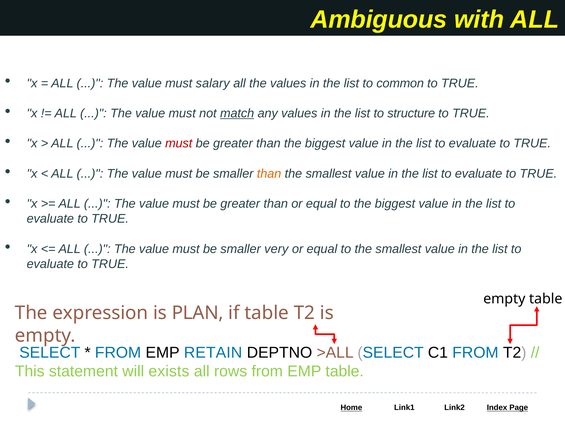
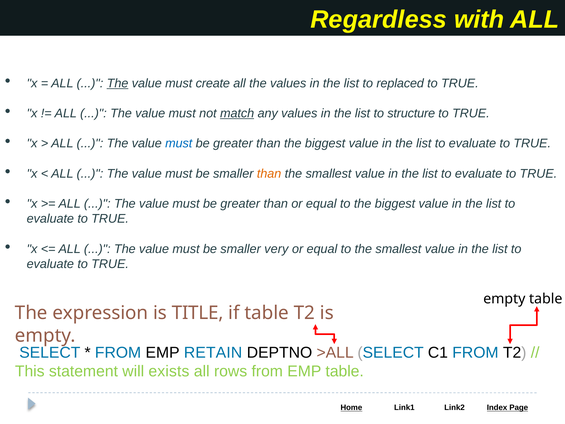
Ambiguous: Ambiguous -> Regardless (379, 20)
The underline: none -> present (118, 83)
salary: salary -> create (213, 83)
common: common -> replaced (400, 83)
must colour: red -> blue (179, 143)
PLAN: PLAN -> TITLE (198, 313)
